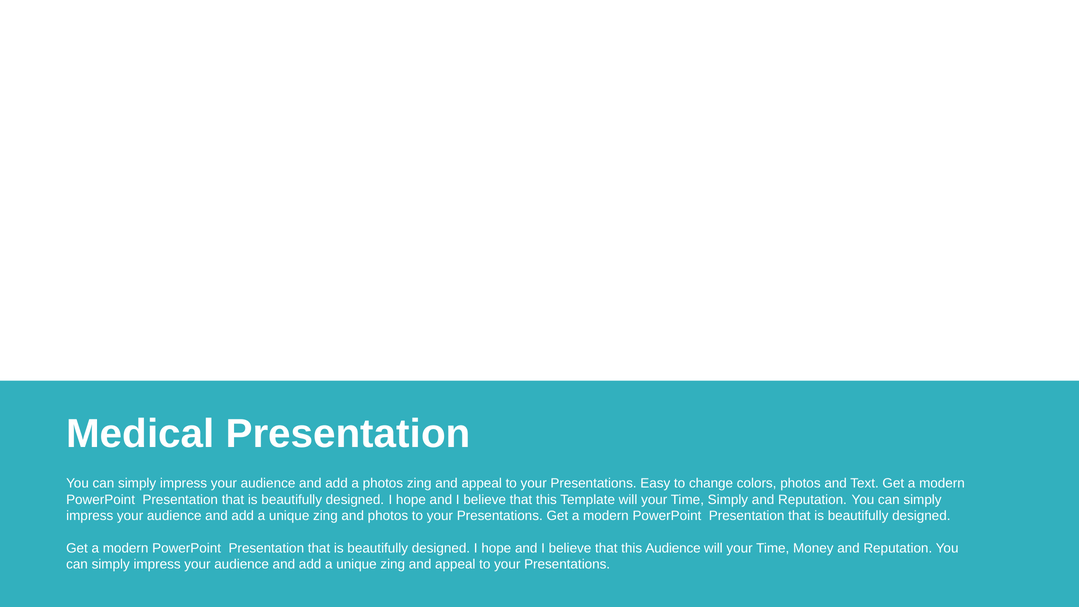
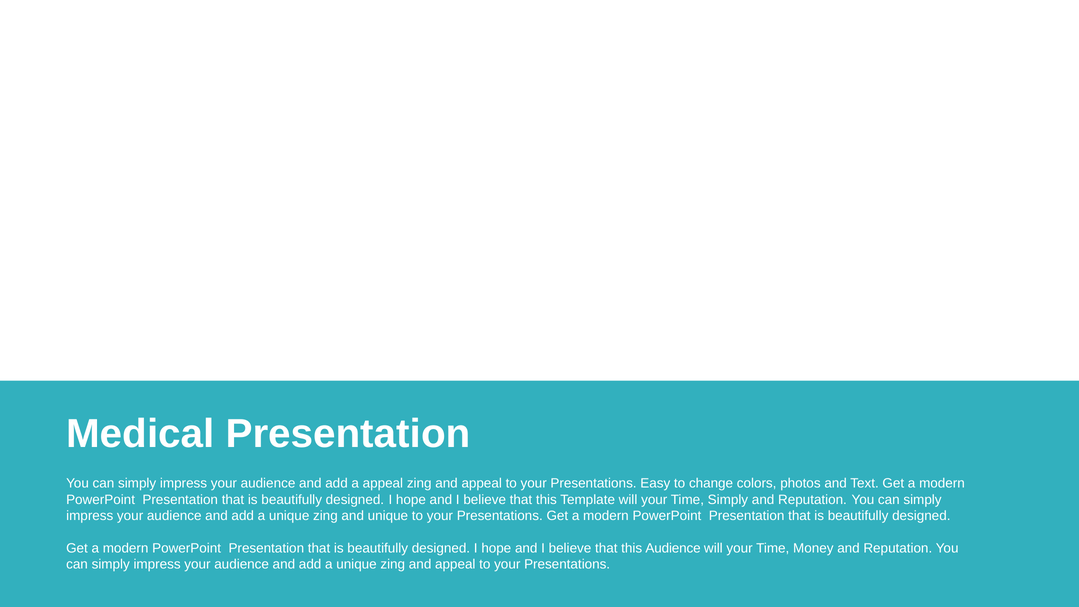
a photos: photos -> appeal (383, 483)
and photos: photos -> unique (388, 516)
